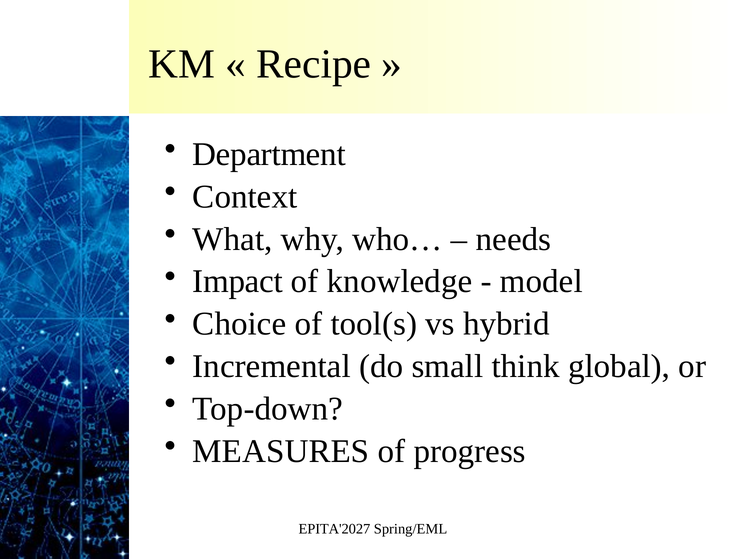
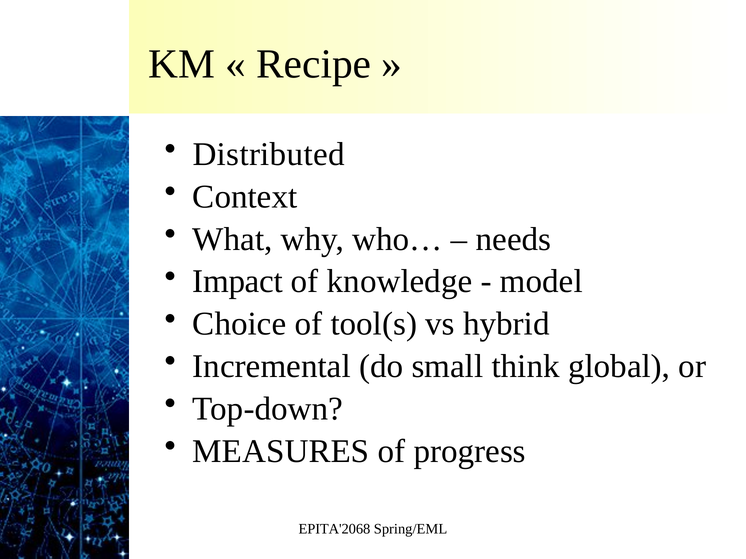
Department: Department -> Distributed (269, 154)
EPITA'2027: EPITA'2027 -> EPITA'2068 (334, 529)
